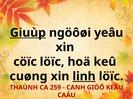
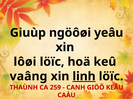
Giuùp underline: present -> none (28, 33)
cöïc: cöïc -> lôøi (25, 62)
cuøng: cuøng -> vaâng (28, 77)
